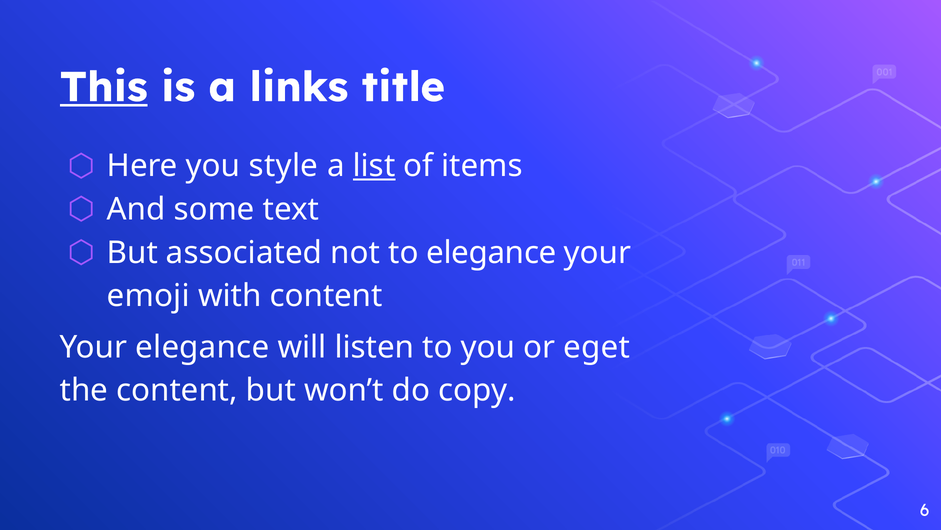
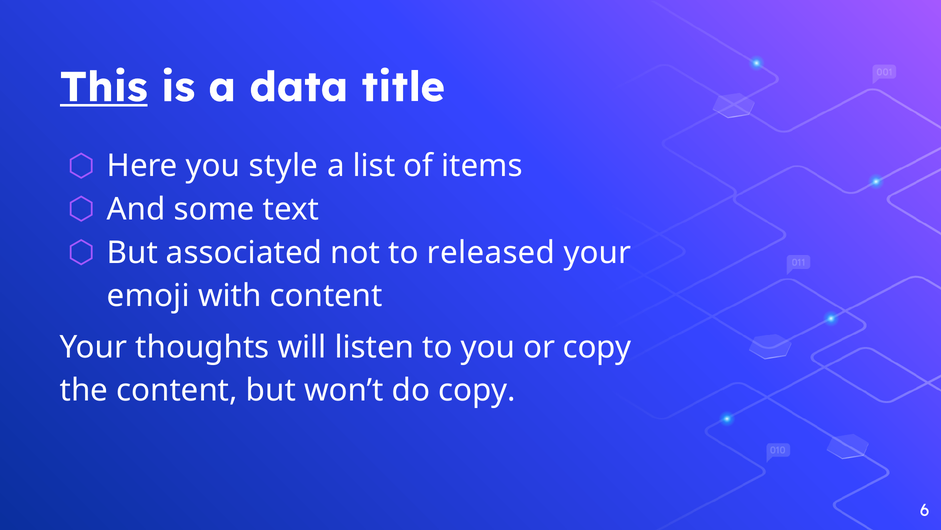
links: links -> data (299, 87)
list underline: present -> none (374, 166)
to elegance: elegance -> released (491, 252)
Your elegance: elegance -> thoughts (202, 347)
or eget: eget -> copy (597, 347)
